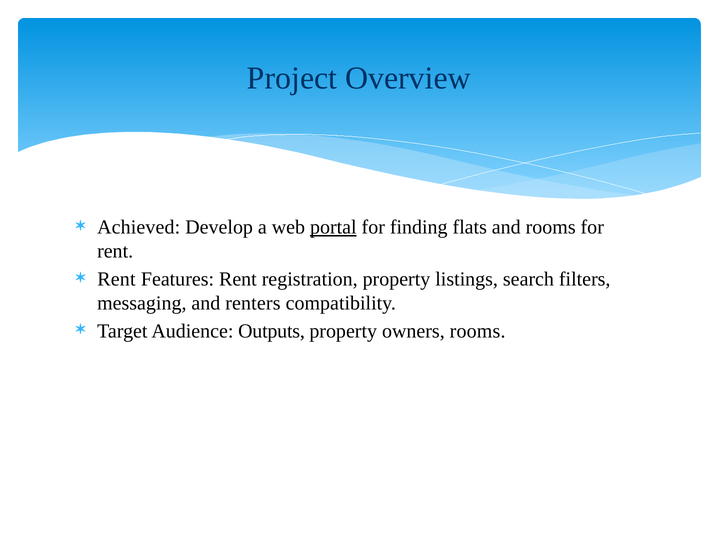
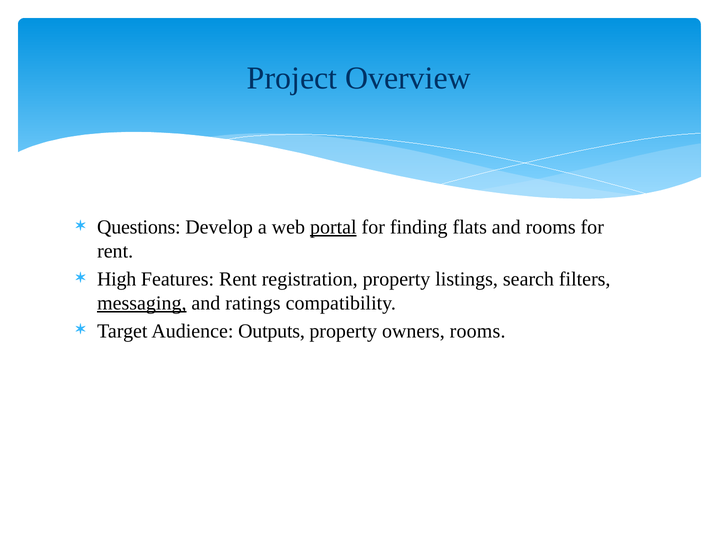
Achieved: Achieved -> Questions (139, 227)
Rent: Rent -> High (117, 279)
messaging underline: none -> present (142, 303)
renters: renters -> ratings (253, 303)
